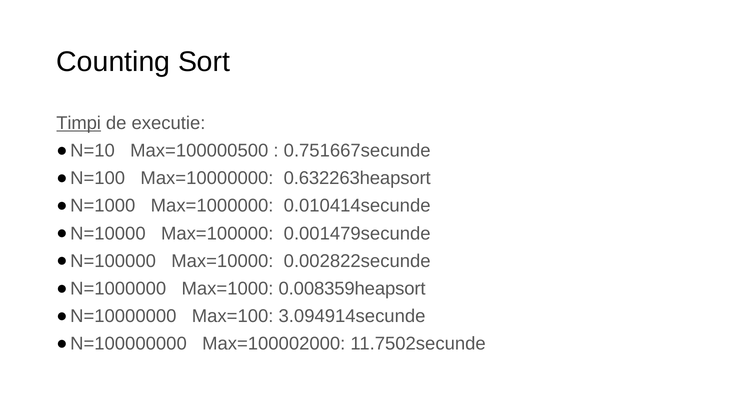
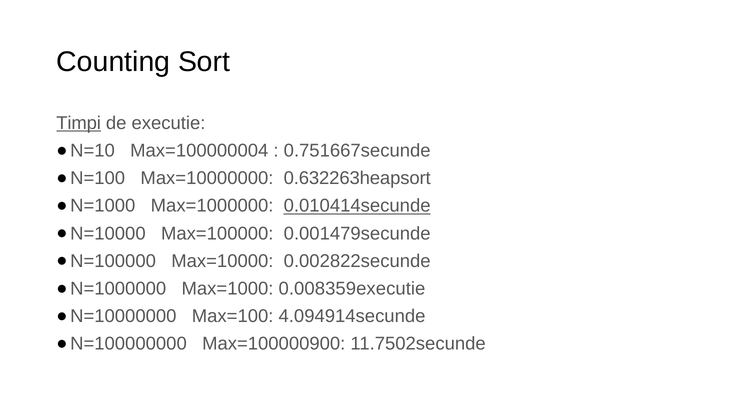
Max=100000500: Max=100000500 -> Max=100000004 (199, 151)
0.010414secunde underline: none -> present (357, 206)
0.008359heapsort: 0.008359heapsort -> 0.008359executie (352, 289)
3.094914secunde: 3.094914secunde -> 4.094914secunde (352, 317)
Max=100002000: Max=100002000 -> Max=100000900 (274, 344)
